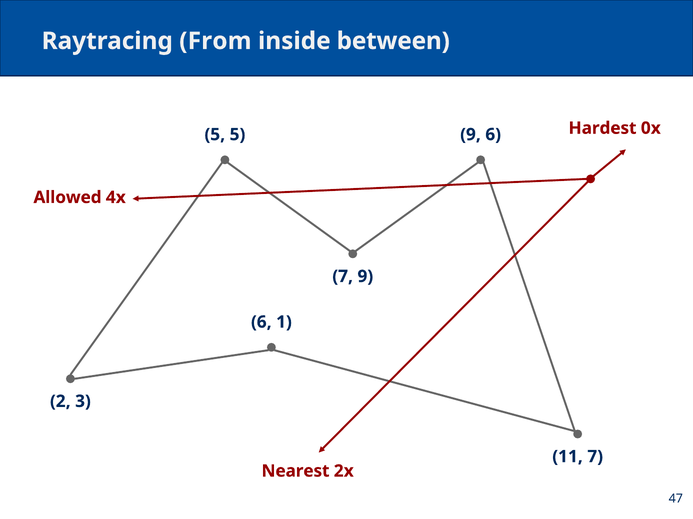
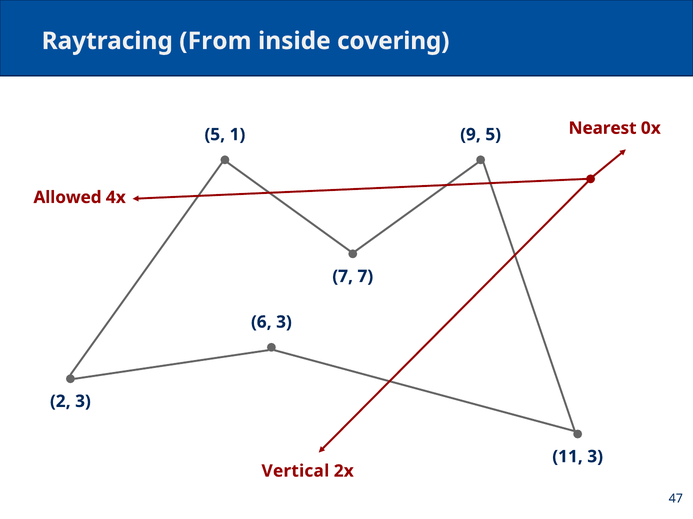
between: between -> covering (393, 41)
Hardest: Hardest -> Nearest (603, 128)
5 5: 5 -> 1 (237, 135)
9 6: 6 -> 5 (493, 135)
7 9: 9 -> 7 (365, 277)
6 1: 1 -> 3 (284, 322)
11 7: 7 -> 3 (595, 457)
Nearest: Nearest -> Vertical (295, 472)
